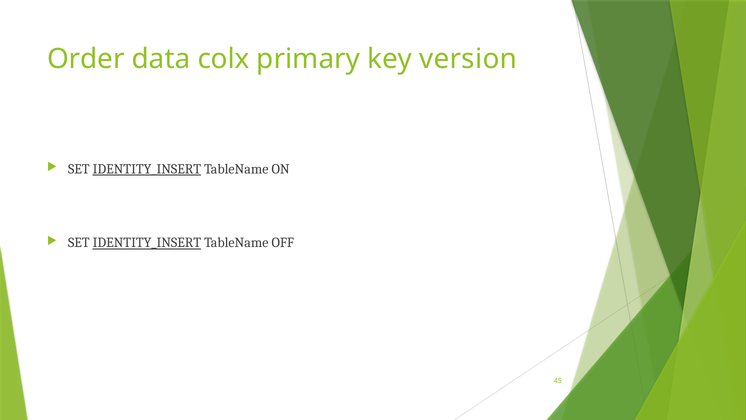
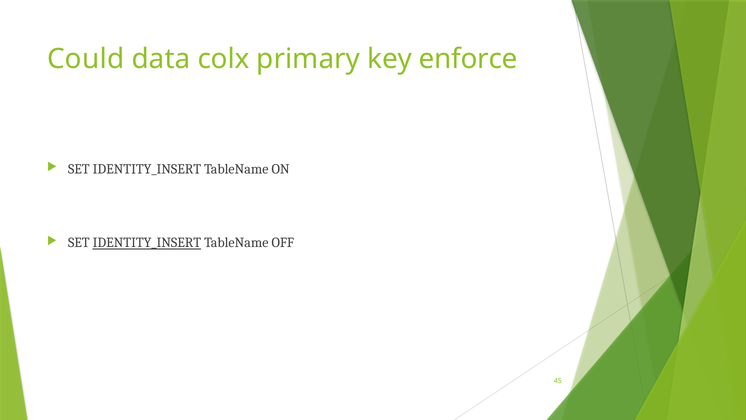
Order: Order -> Could (86, 59)
version: version -> enforce (468, 59)
IDENTITY_INSERT underline: present -> none (147, 169)
